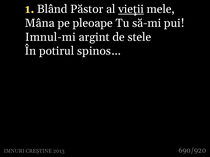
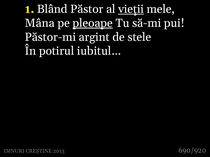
pleoape underline: none -> present (93, 23)
Imnul-mi: Imnul-mi -> Păstor-mi (50, 37)
spinos…: spinos… -> iubitul… (99, 51)
